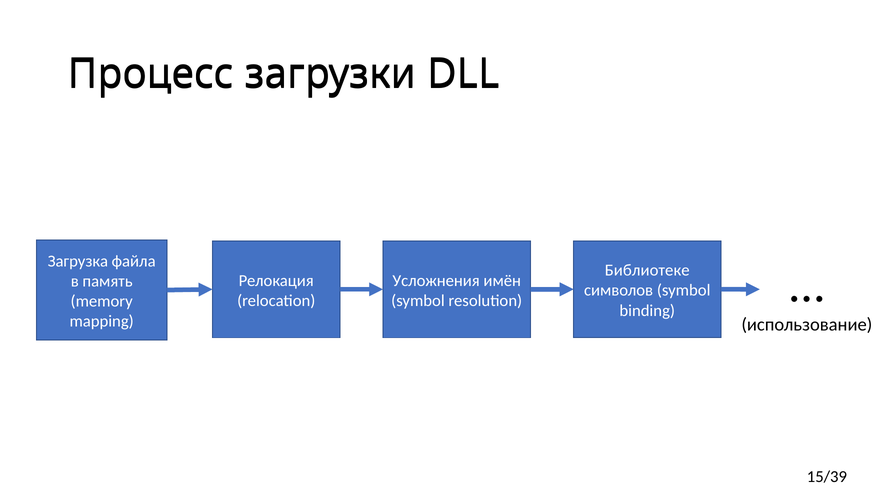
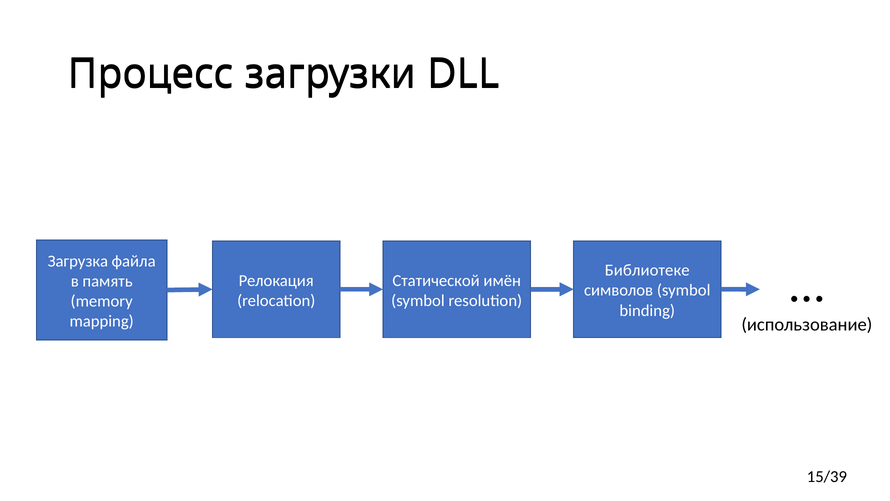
Усложнения: Усложнения -> Статической (436, 280)
